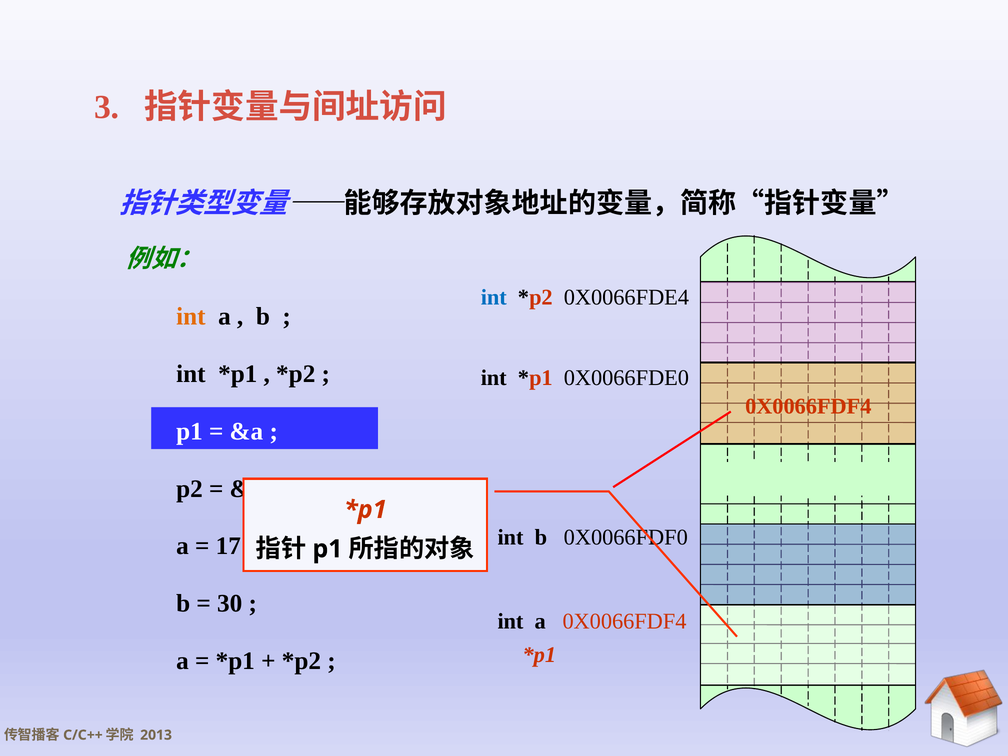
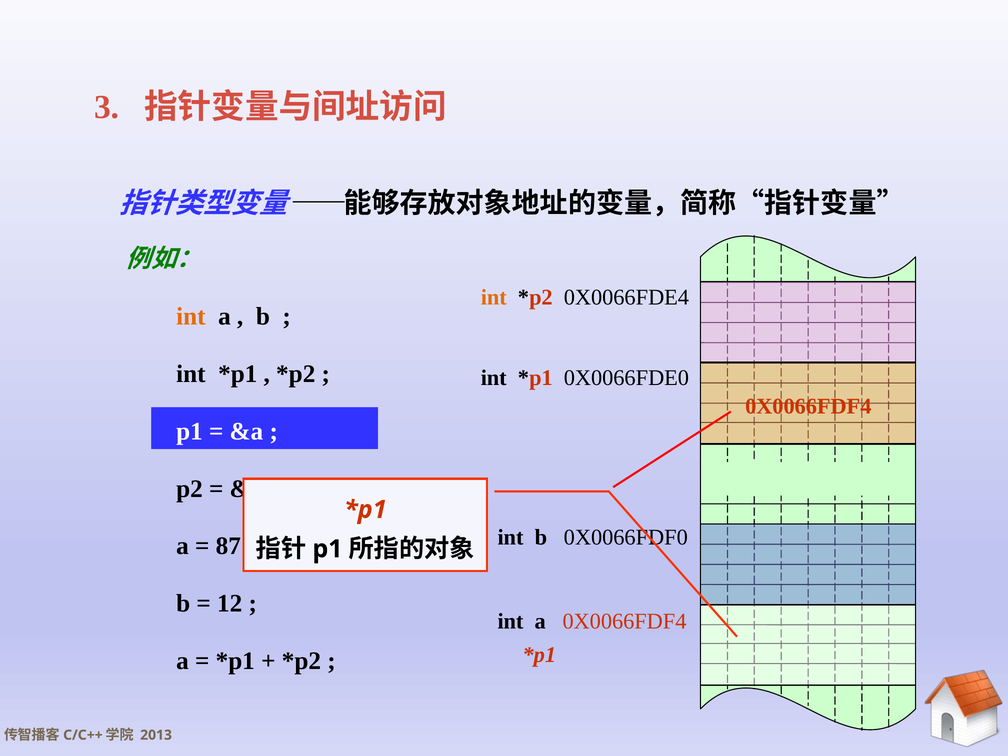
int colour: blue -> orange (494, 297)
17: 17 -> 87 (228, 546)
30: 30 -> 12 (230, 604)
